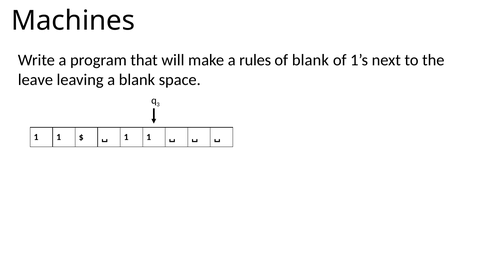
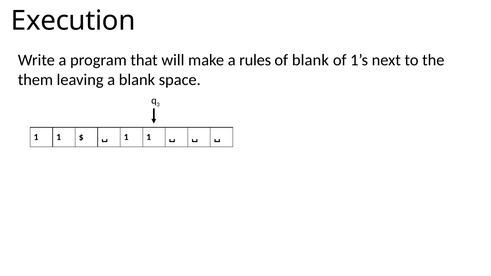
Machines: Machines -> Execution (73, 21)
leave: leave -> them (35, 80)
